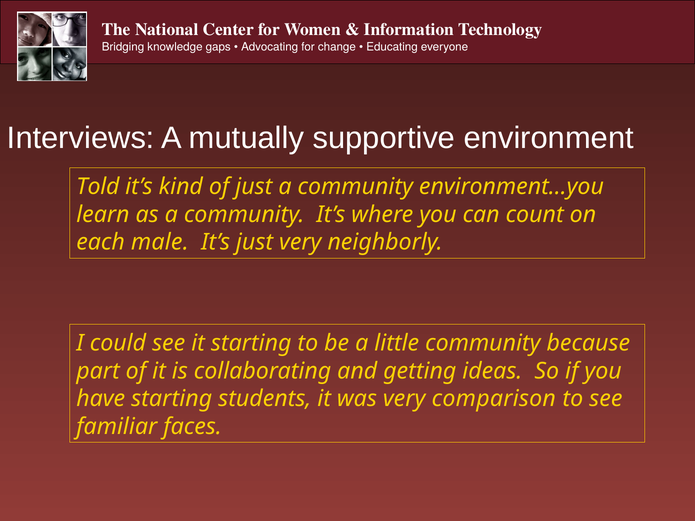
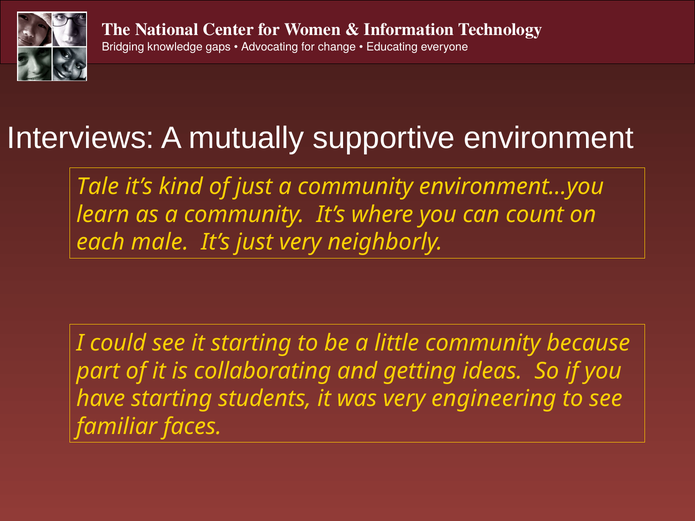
Told: Told -> Tale (98, 187)
comparison: comparison -> engineering (494, 399)
